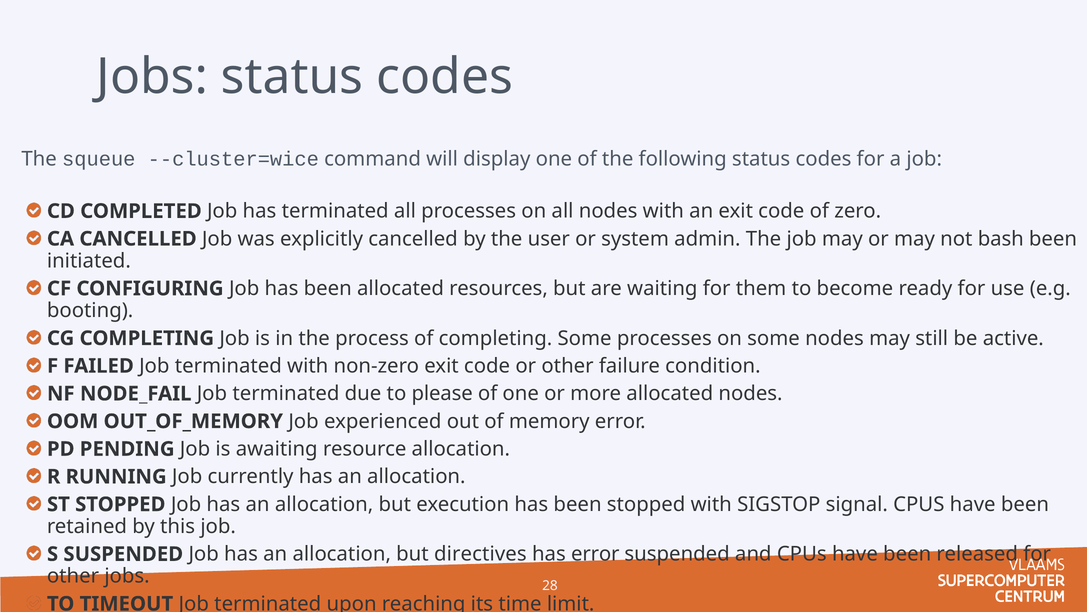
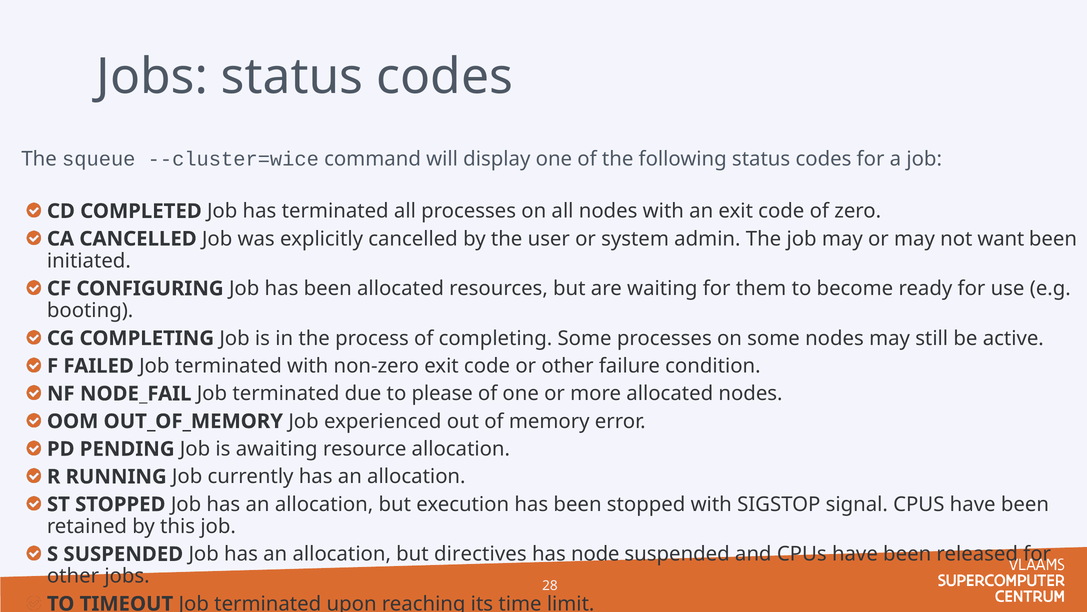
bash: bash -> want (1001, 239)
has error: error -> node (595, 554)
